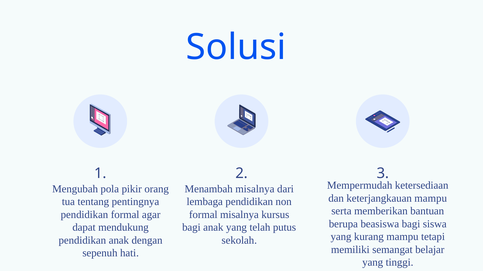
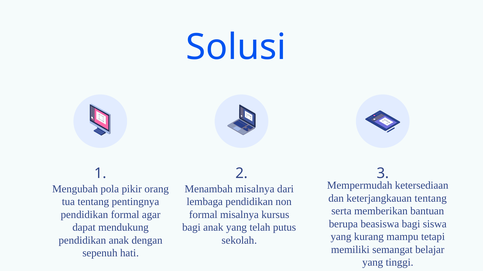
keterjangkauan mampu: mampu -> tentang (431, 199)
